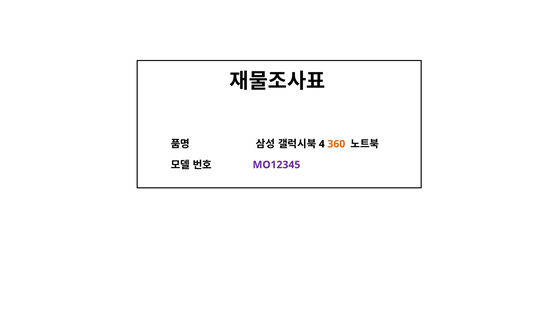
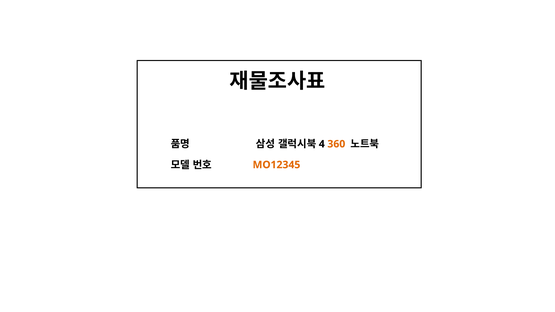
MO12345 colour: purple -> orange (276, 165)
